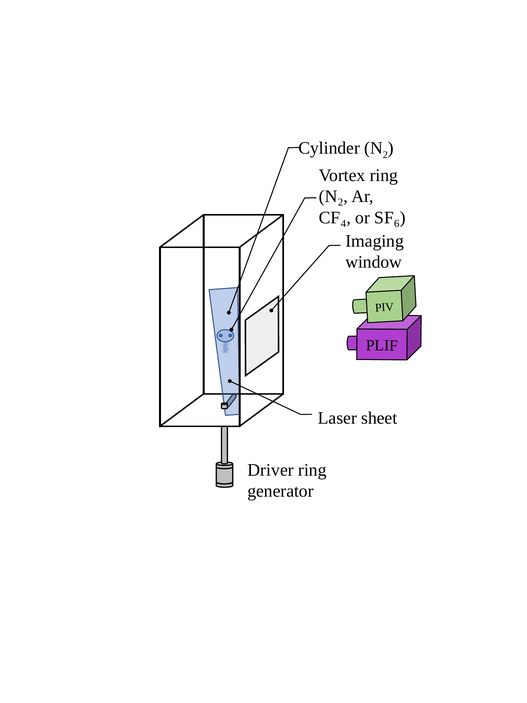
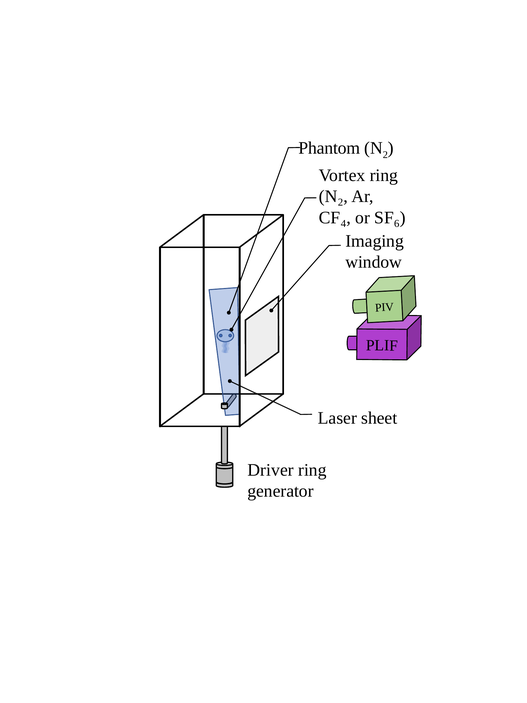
Cylinder: Cylinder -> Phantom (329, 148)
